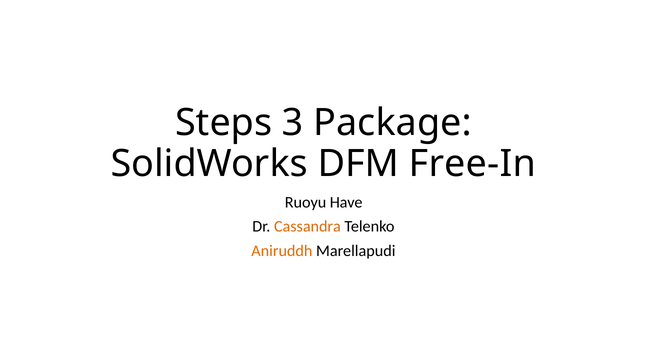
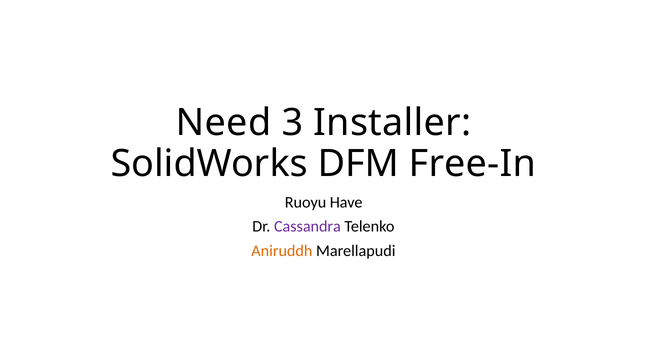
Steps: Steps -> Need (223, 123)
Package: Package -> Installer (392, 123)
Cassandra colour: orange -> purple (307, 226)
